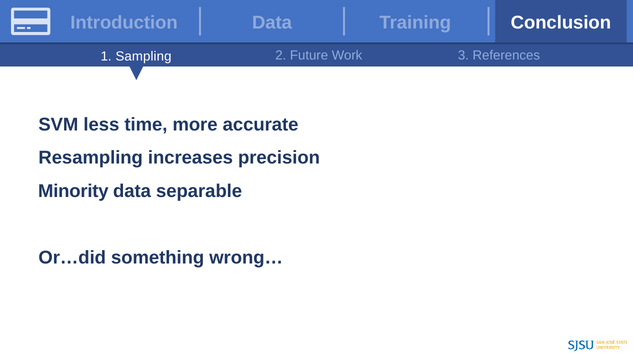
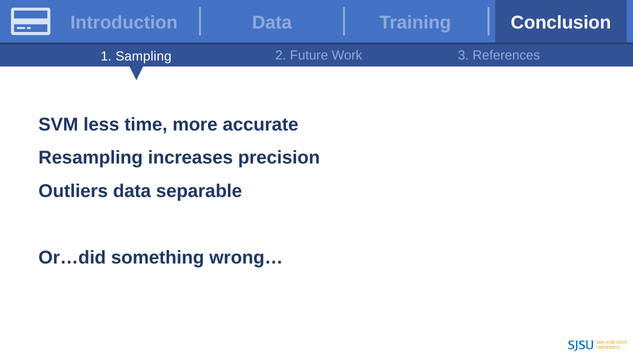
Minority: Minority -> Outliers (73, 191)
